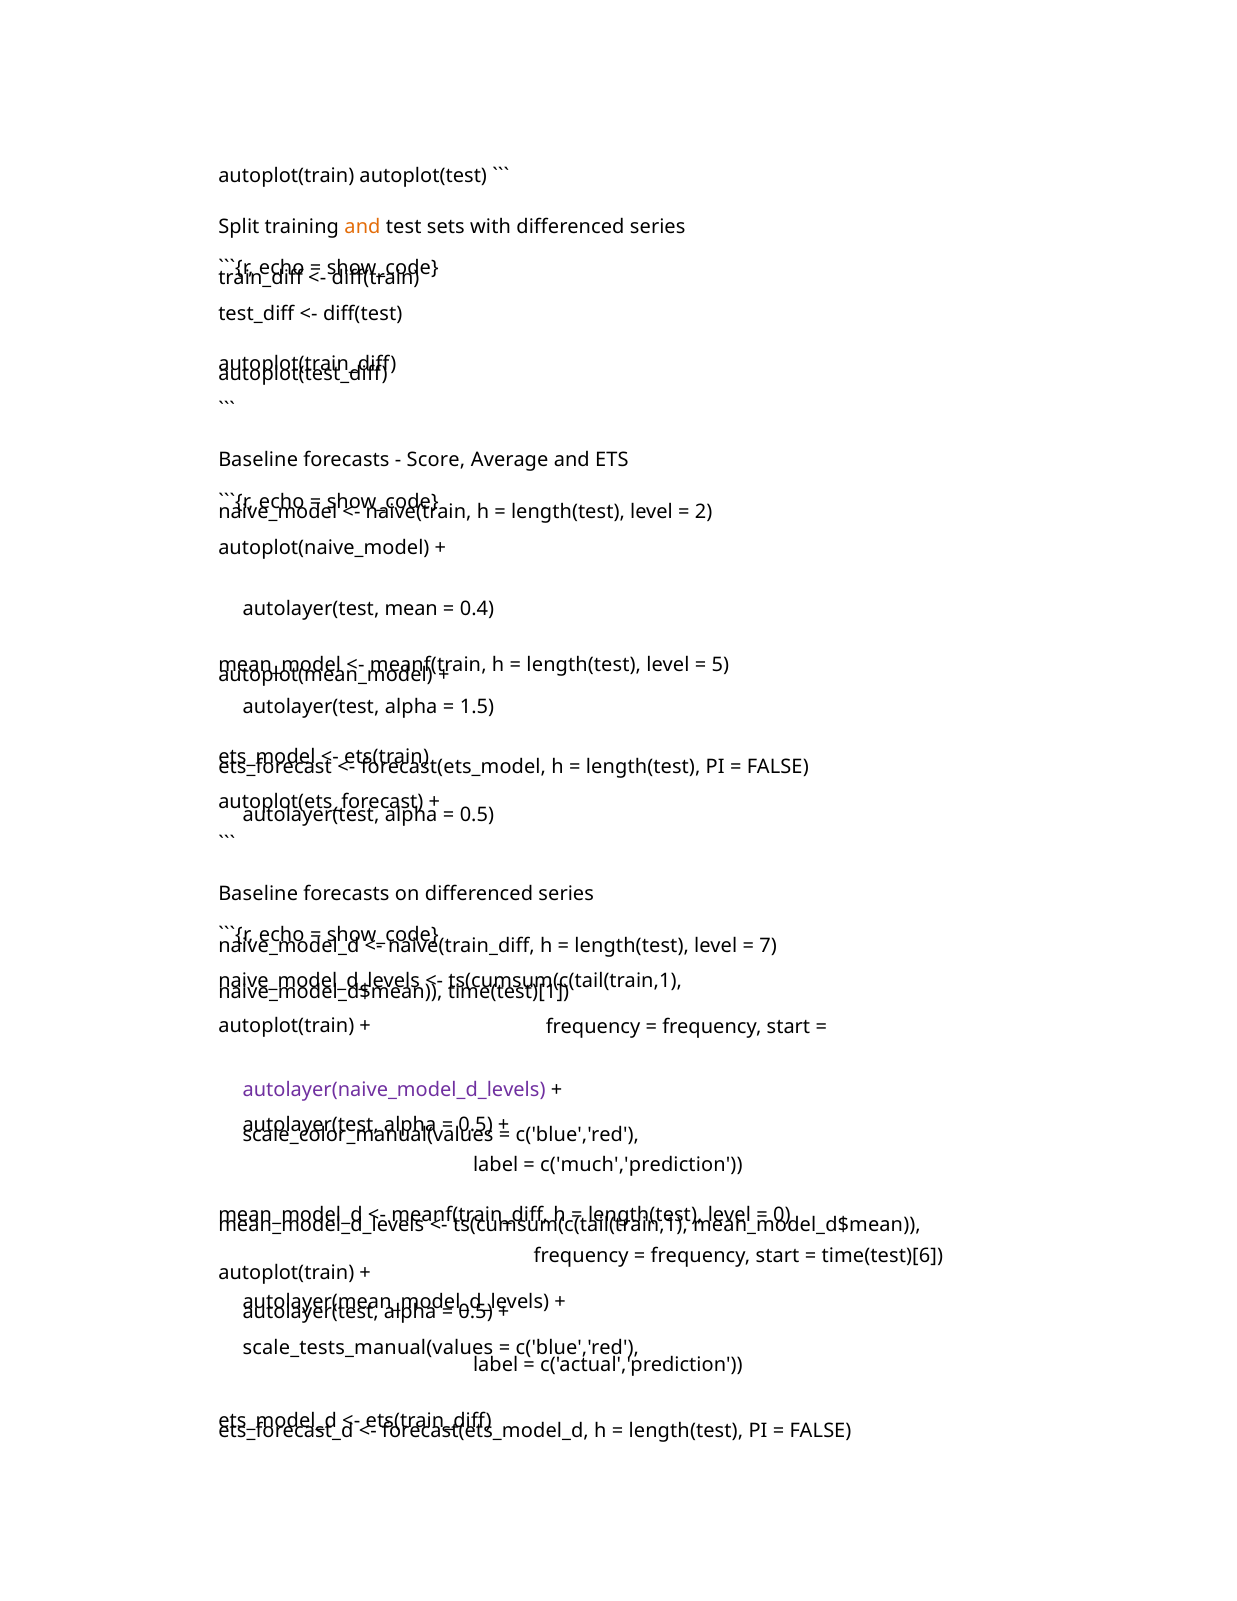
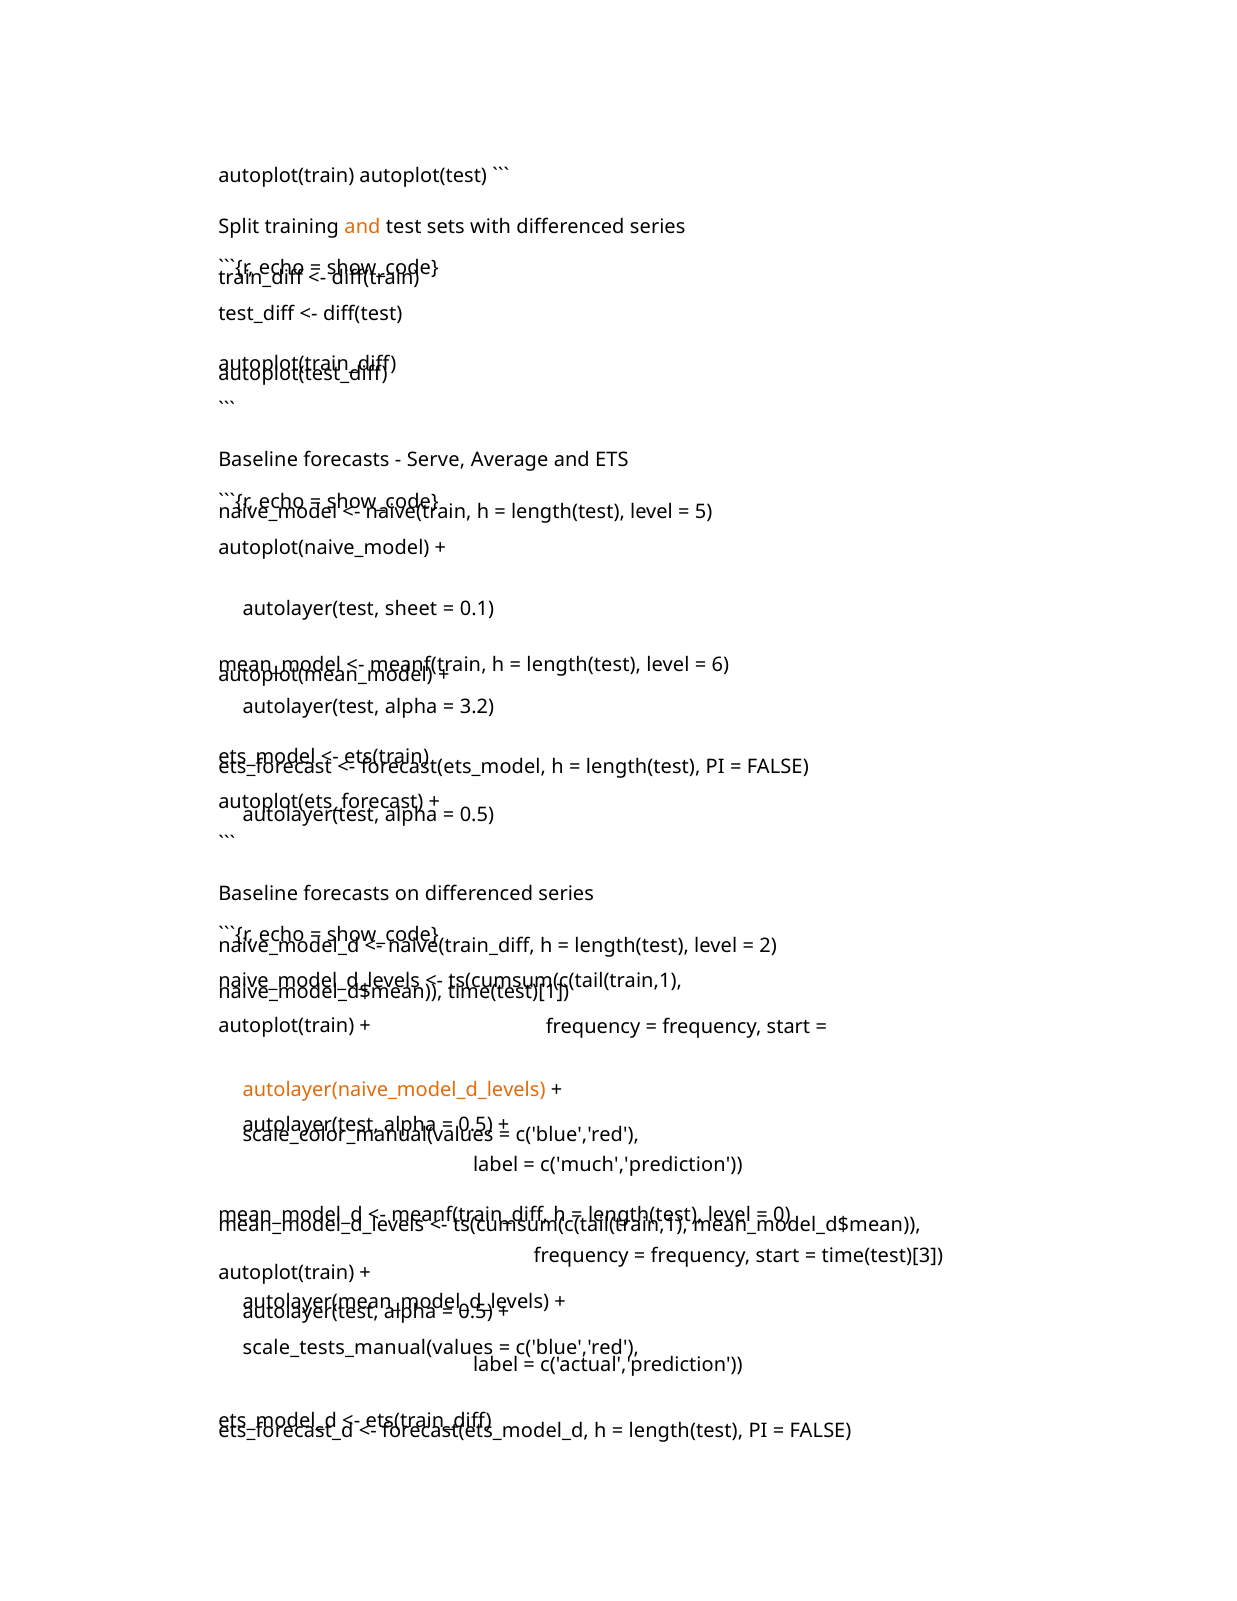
Score: Score -> Serve (436, 460)
2: 2 -> 5 (704, 512)
mean: mean -> sheet (411, 609)
0.4: 0.4 -> 0.1 (477, 609)
5: 5 -> 6 (720, 665)
1.5: 1.5 -> 3.2 (477, 707)
7: 7 -> 2 (768, 945)
autolayer(naive_model_d_levels colour: purple -> orange (394, 1089)
time(test)[6: time(test)[6 -> time(test)[3 (882, 1256)
